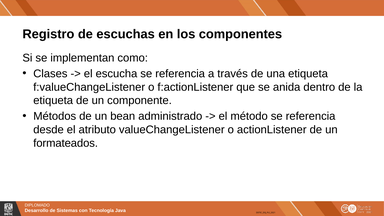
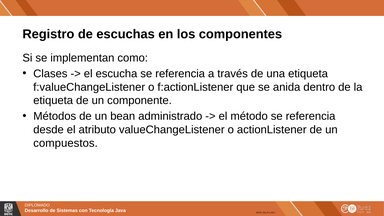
formateados: formateados -> compuestos (66, 143)
